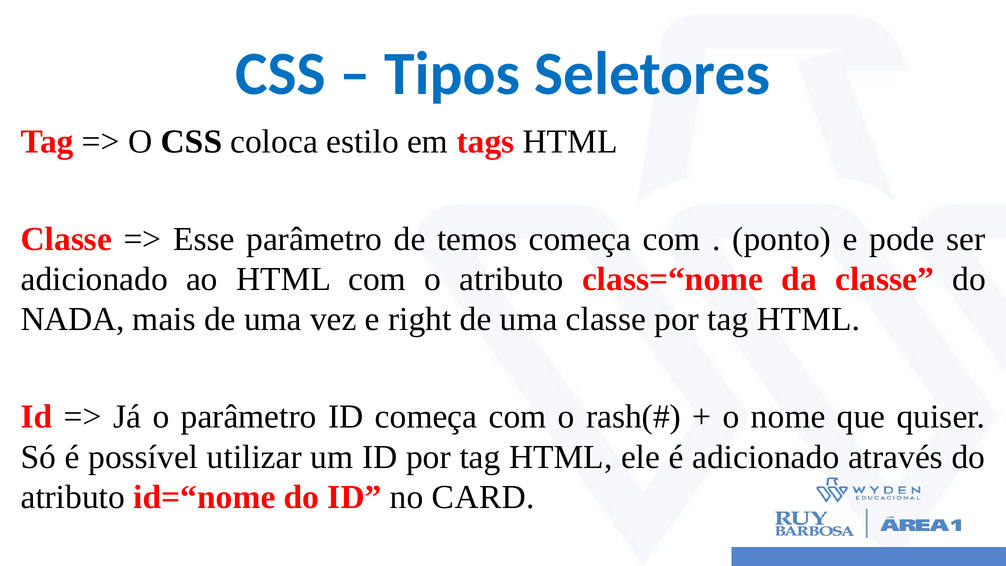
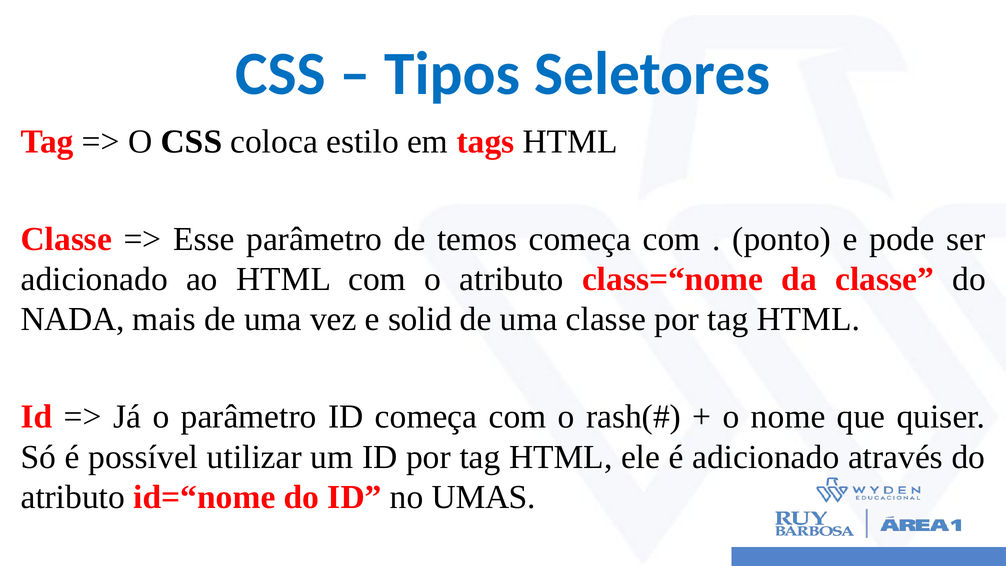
right: right -> solid (420, 319)
CARD: CARD -> UMAS (484, 497)
